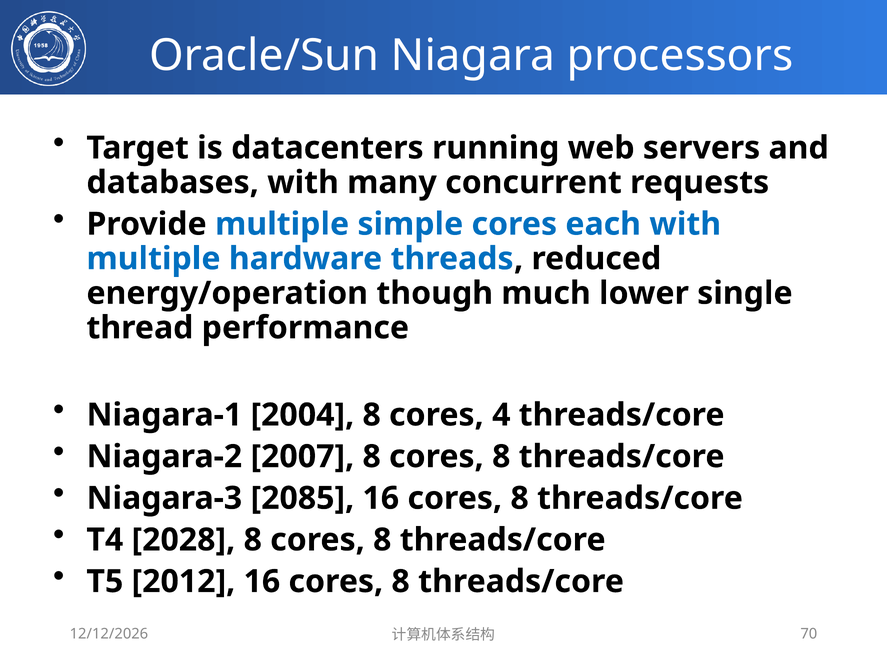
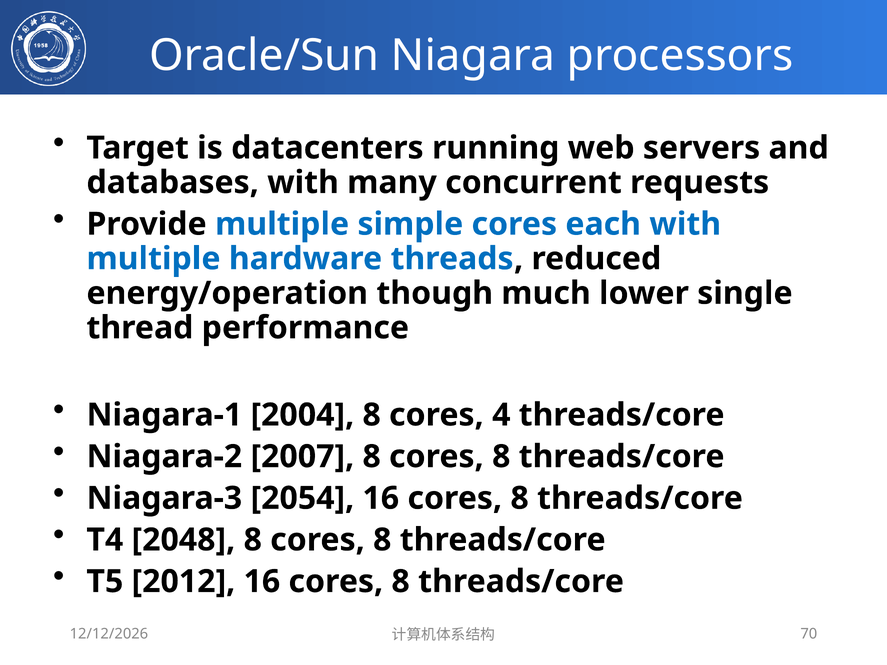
2085: 2085 -> 2054 (302, 498)
2028: 2028 -> 2048 (183, 540)
